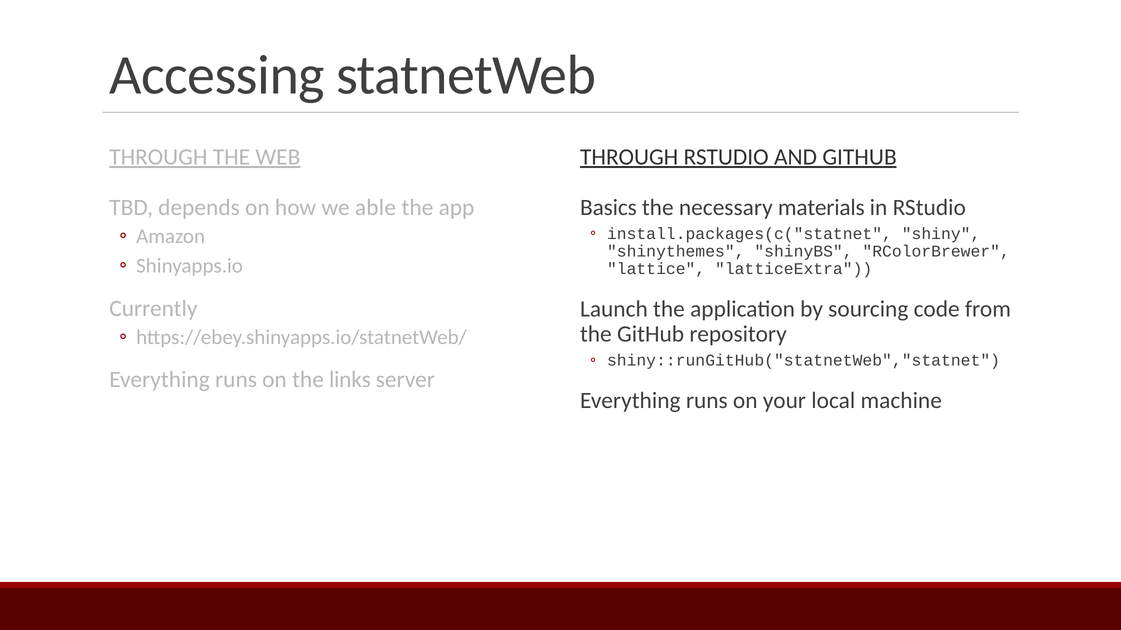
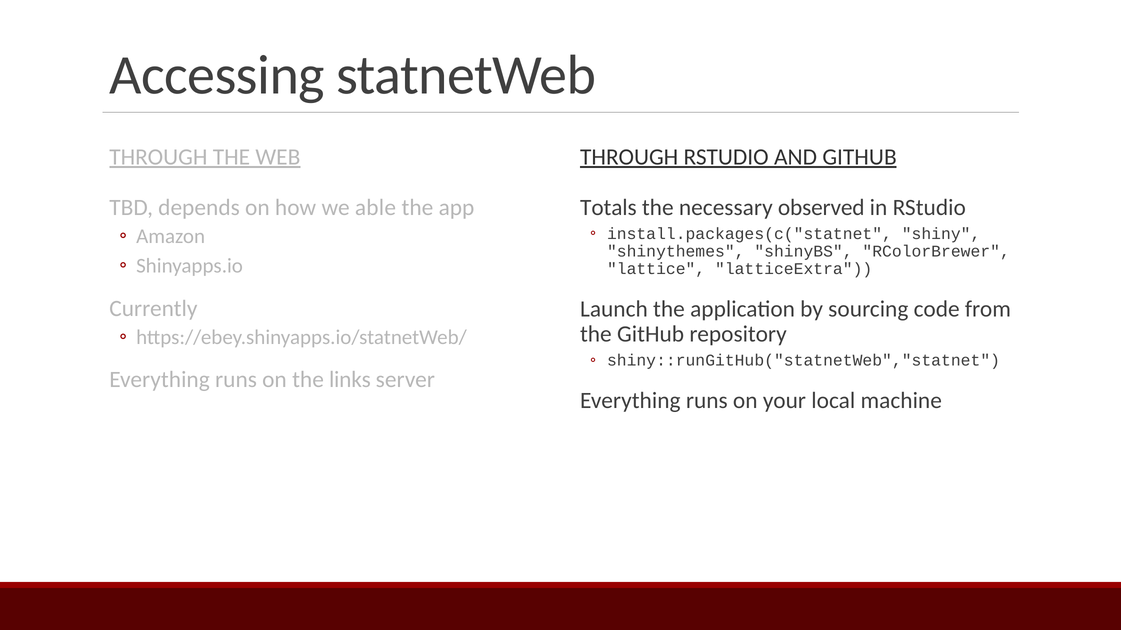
Basics: Basics -> Totals (608, 208)
materials: materials -> observed (821, 208)
